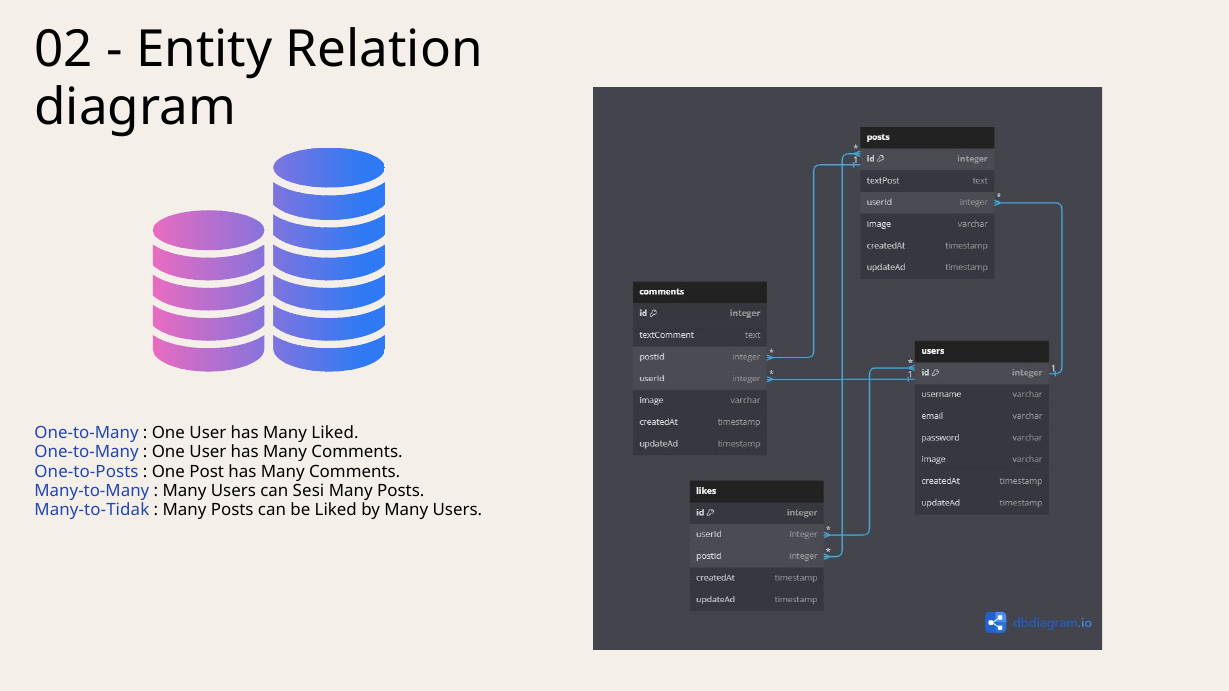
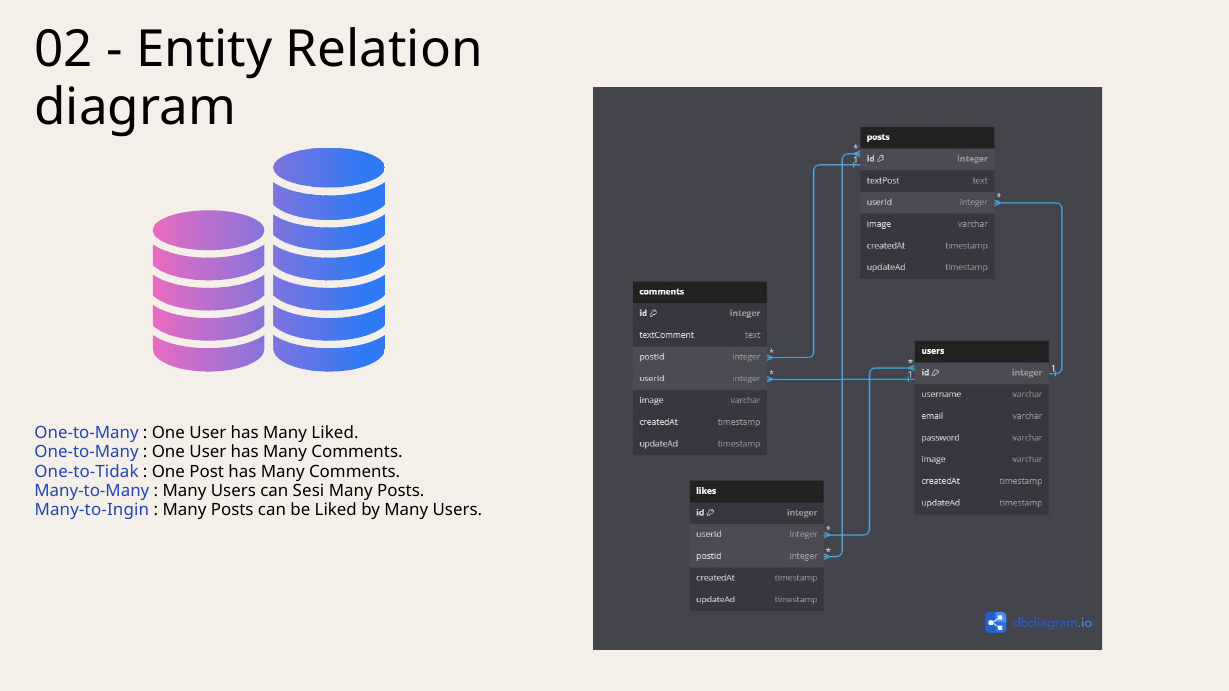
One-to-Posts: One-to-Posts -> One-to-Tidak (86, 472)
Many-to-Tidak: Many-to-Tidak -> Many-to-Ingin (92, 510)
